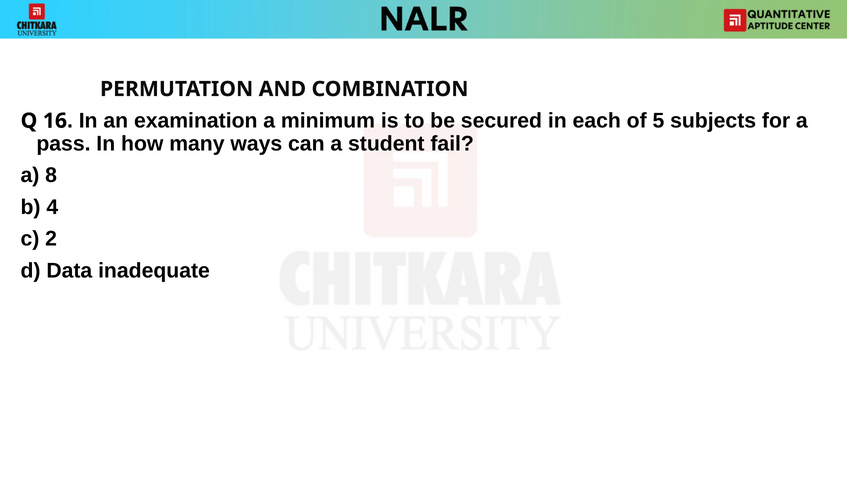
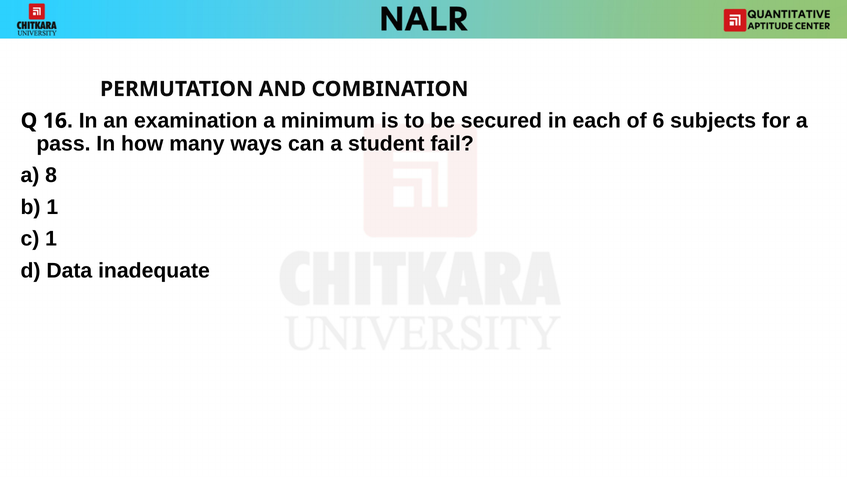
5: 5 -> 6 (658, 121)
b 4: 4 -> 1 (52, 207)
c 2: 2 -> 1 (51, 239)
